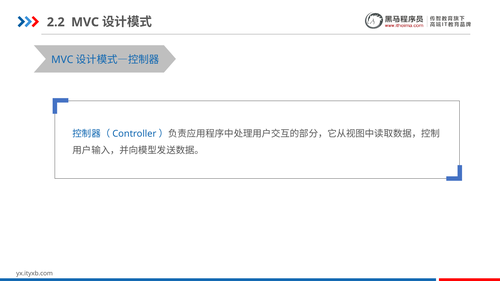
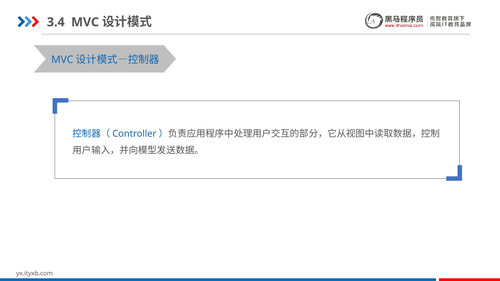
2.2: 2.2 -> 3.4 (56, 22)
